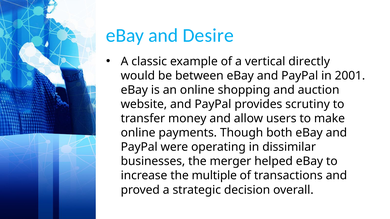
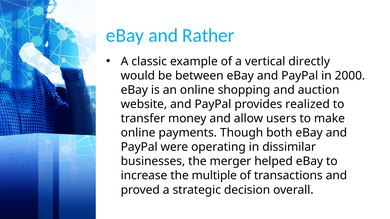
Desire: Desire -> Rather (208, 35)
2001: 2001 -> 2000 (350, 76)
scrutiny: scrutiny -> realized (308, 104)
